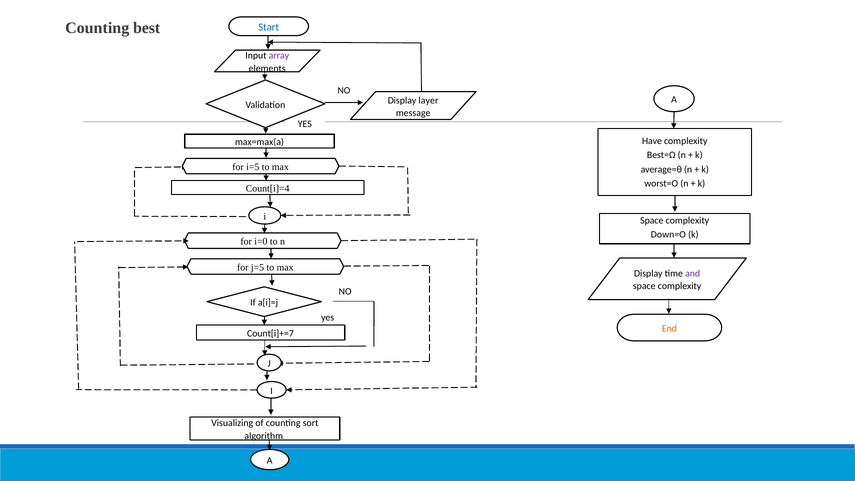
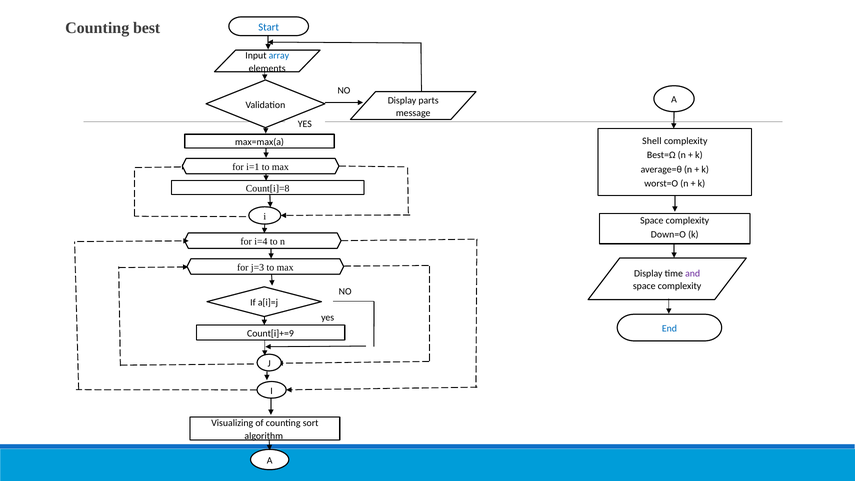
array colour: purple -> blue (279, 56)
layer: layer -> parts (429, 100)
Have: Have -> Shell (652, 141)
i=5: i=5 -> i=1 (253, 167)
Count[i]=4: Count[i]=4 -> Count[i]=8 (268, 188)
i=0: i=0 -> i=4 (261, 242)
j=5: j=5 -> j=3 (258, 268)
End colour: orange -> blue (669, 329)
Count[i]+=7: Count[i]+=7 -> Count[i]+=9 (270, 333)
